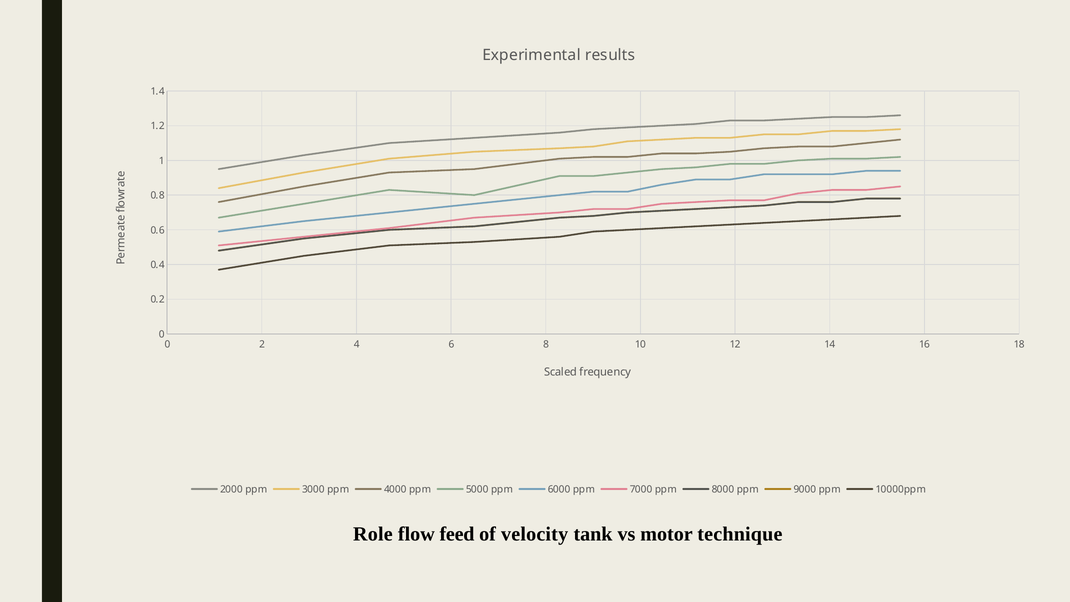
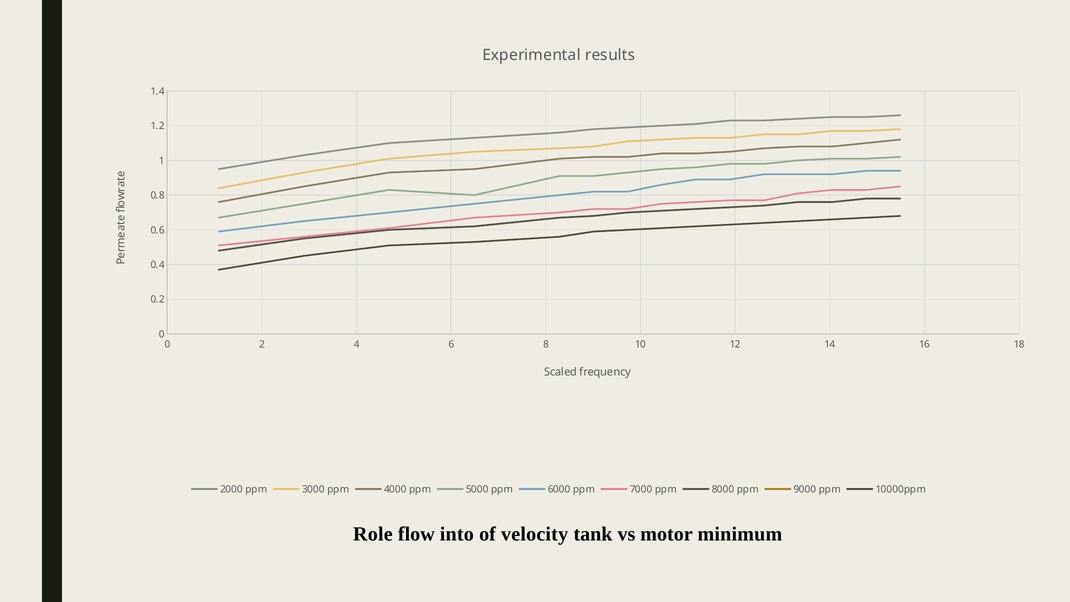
feed: feed -> into (457, 534)
technique: technique -> minimum (740, 534)
